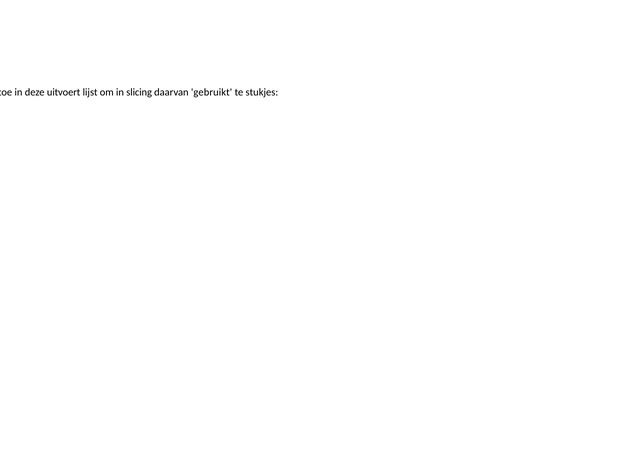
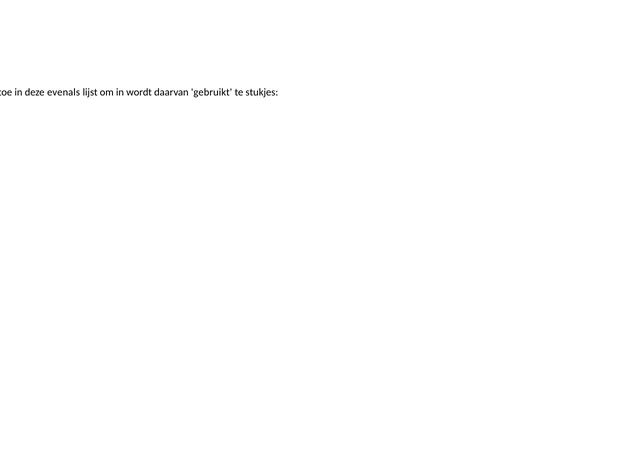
uitvoert: uitvoert -> evenals (64, 92)
slicing: slicing -> wordt (139, 92)
